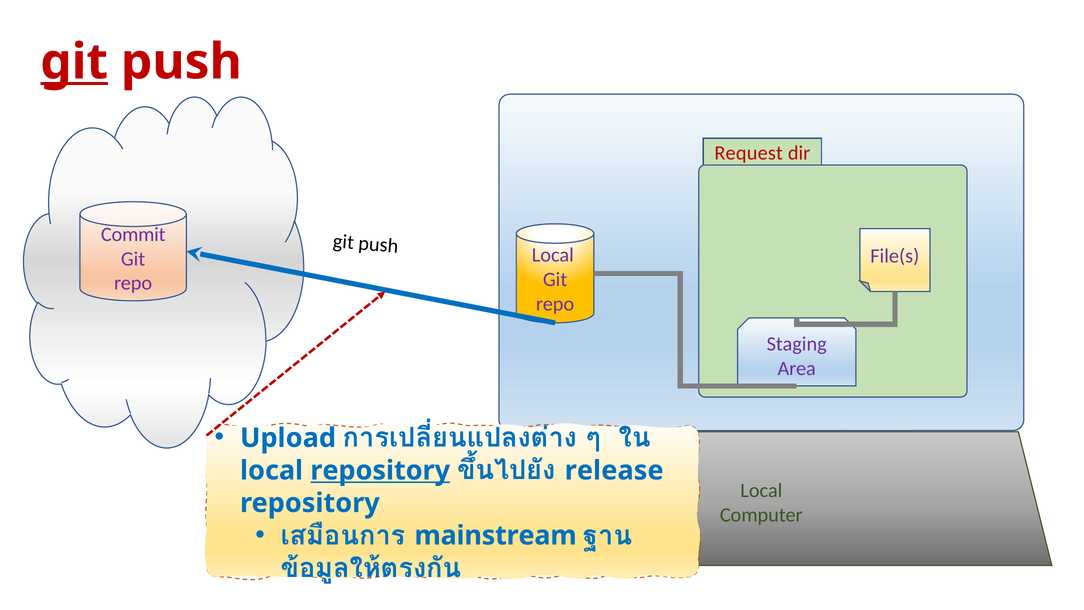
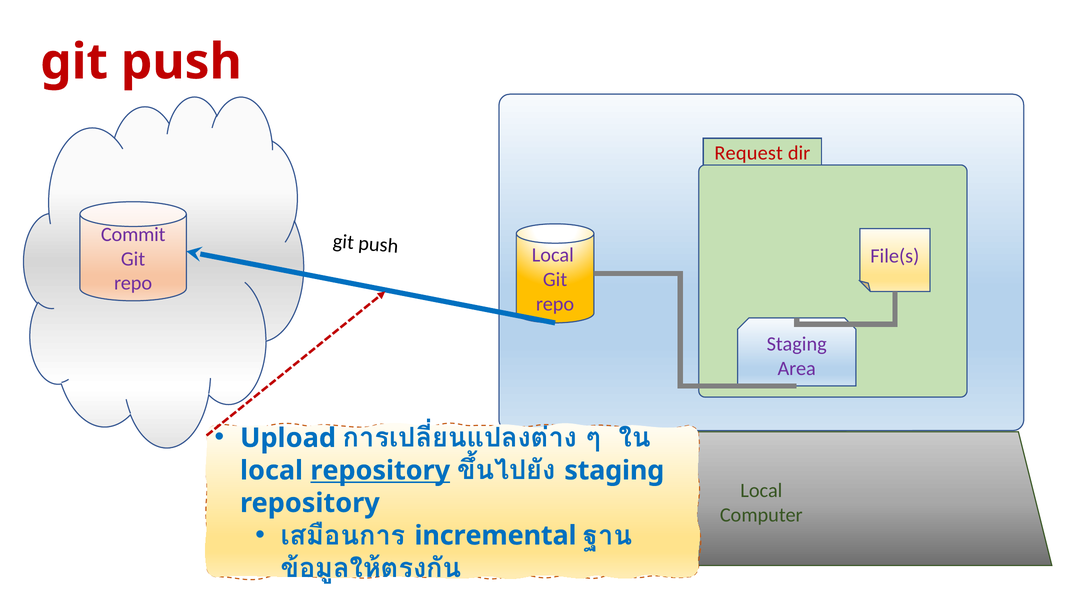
git underline: present -> none (74, 62)
release: release -> staging (614, 470)
mainstream: mainstream -> incremental (496, 535)
